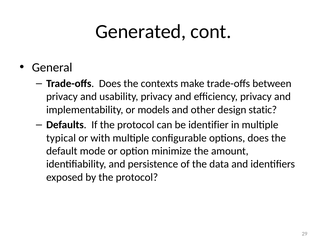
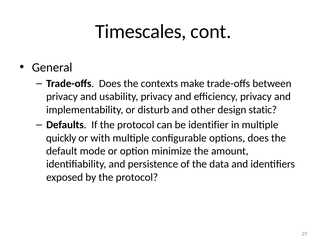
Generated: Generated -> Timescales (141, 32)
models: models -> disturb (153, 110)
typical: typical -> quickly (61, 138)
